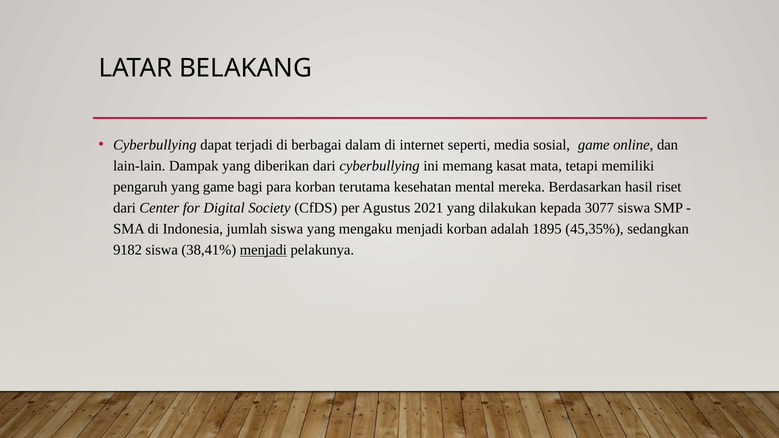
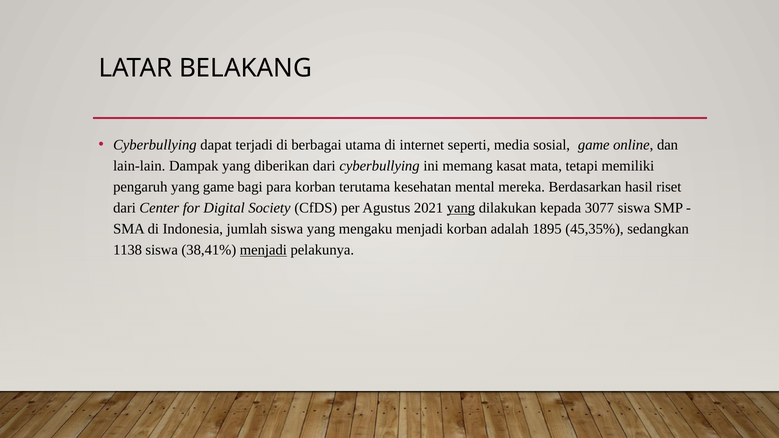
dalam: dalam -> utama (363, 145)
yang underline: none -> present (461, 208)
9182: 9182 -> 1138 (128, 250)
